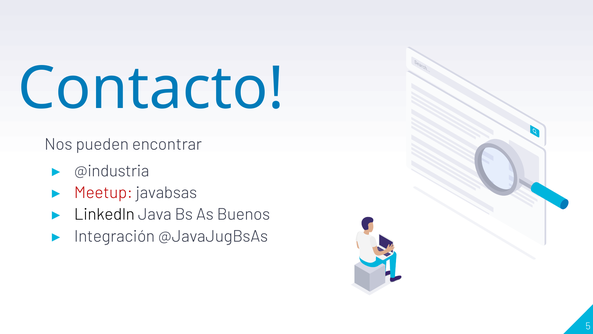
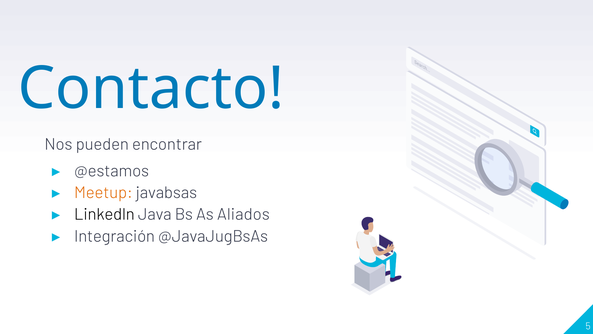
@industria: @industria -> @estamos (112, 171)
Meetup colour: red -> orange (103, 192)
Buenos: Buenos -> Aliados (243, 214)
